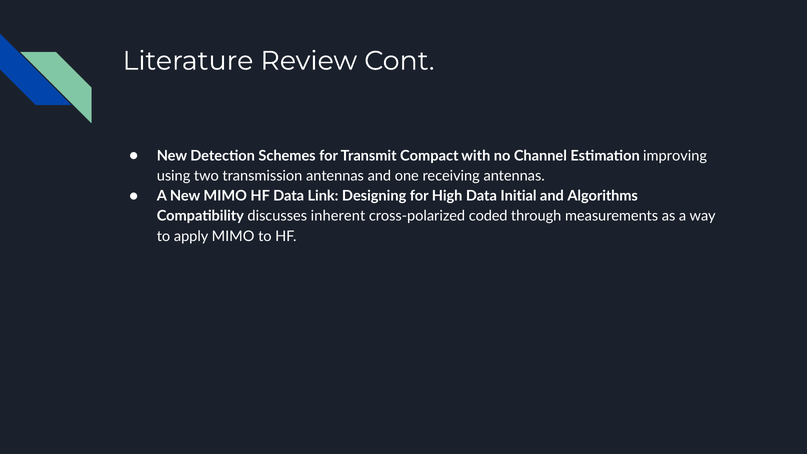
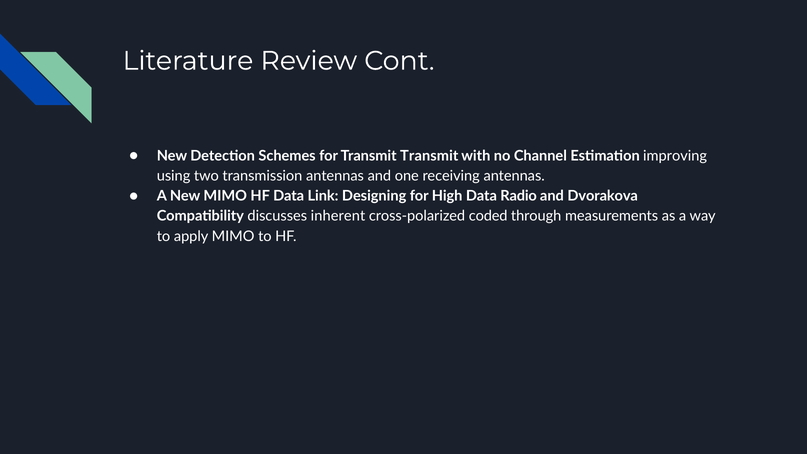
Transmit Compact: Compact -> Transmit (429, 156)
Initial: Initial -> Radio (519, 196)
Algorithms: Algorithms -> Dvorakova (603, 196)
